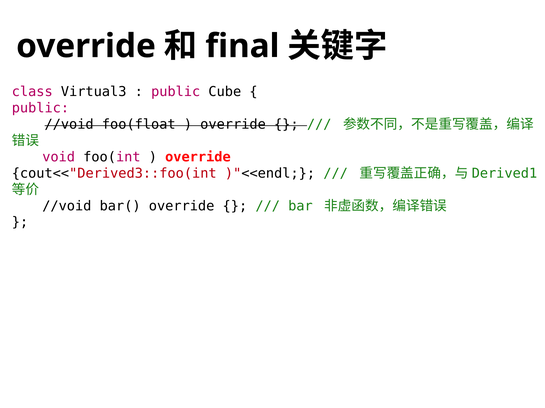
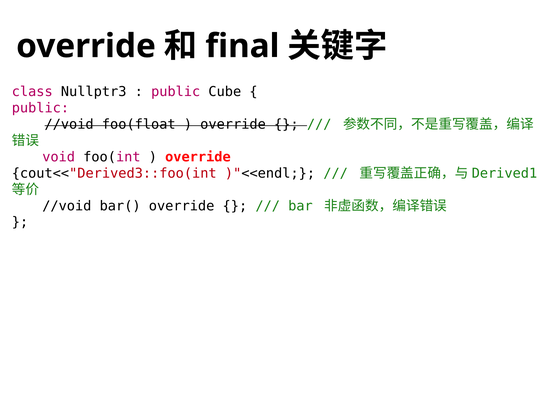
Virtual3: Virtual3 -> Nullptr3 (94, 92)
